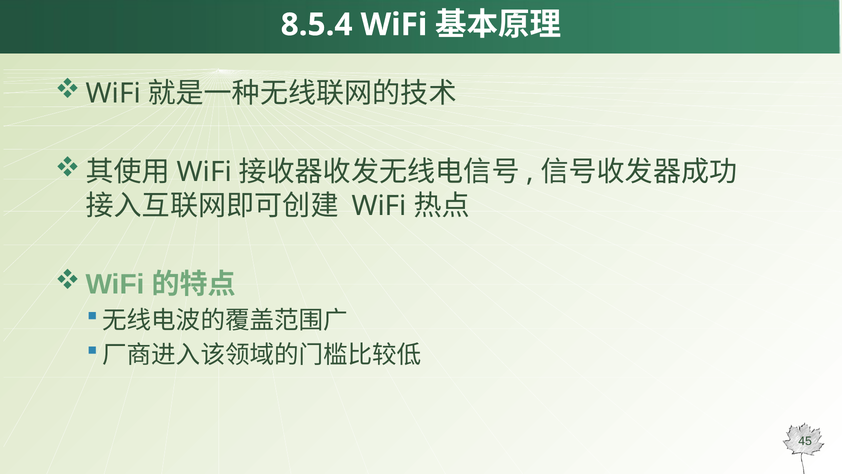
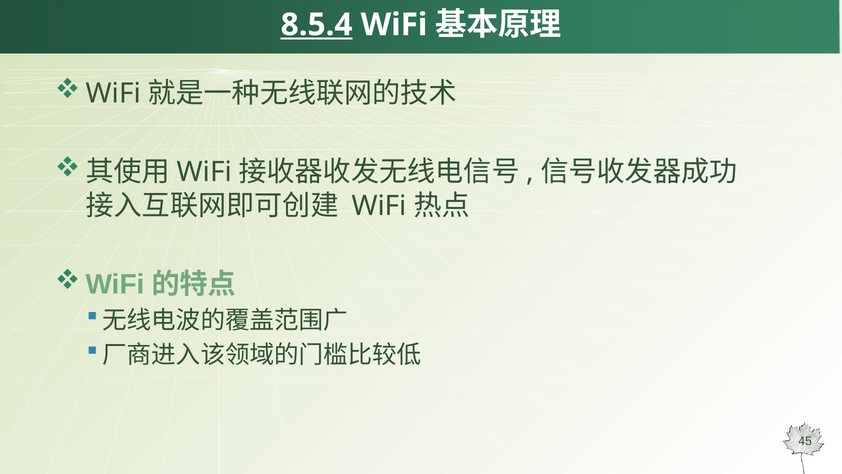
8.5.4 underline: none -> present (317, 25)
